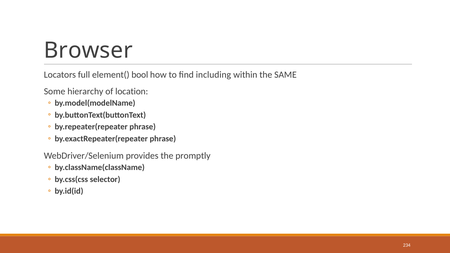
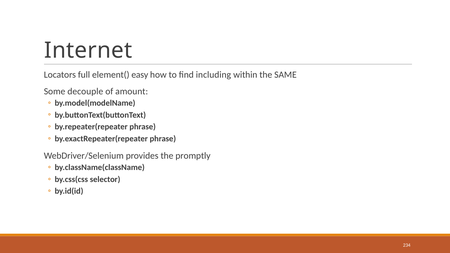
Browser: Browser -> Internet (88, 50)
bool: bool -> easy (140, 75)
hierarchy: hierarchy -> decouple (85, 92)
location: location -> amount (132, 92)
